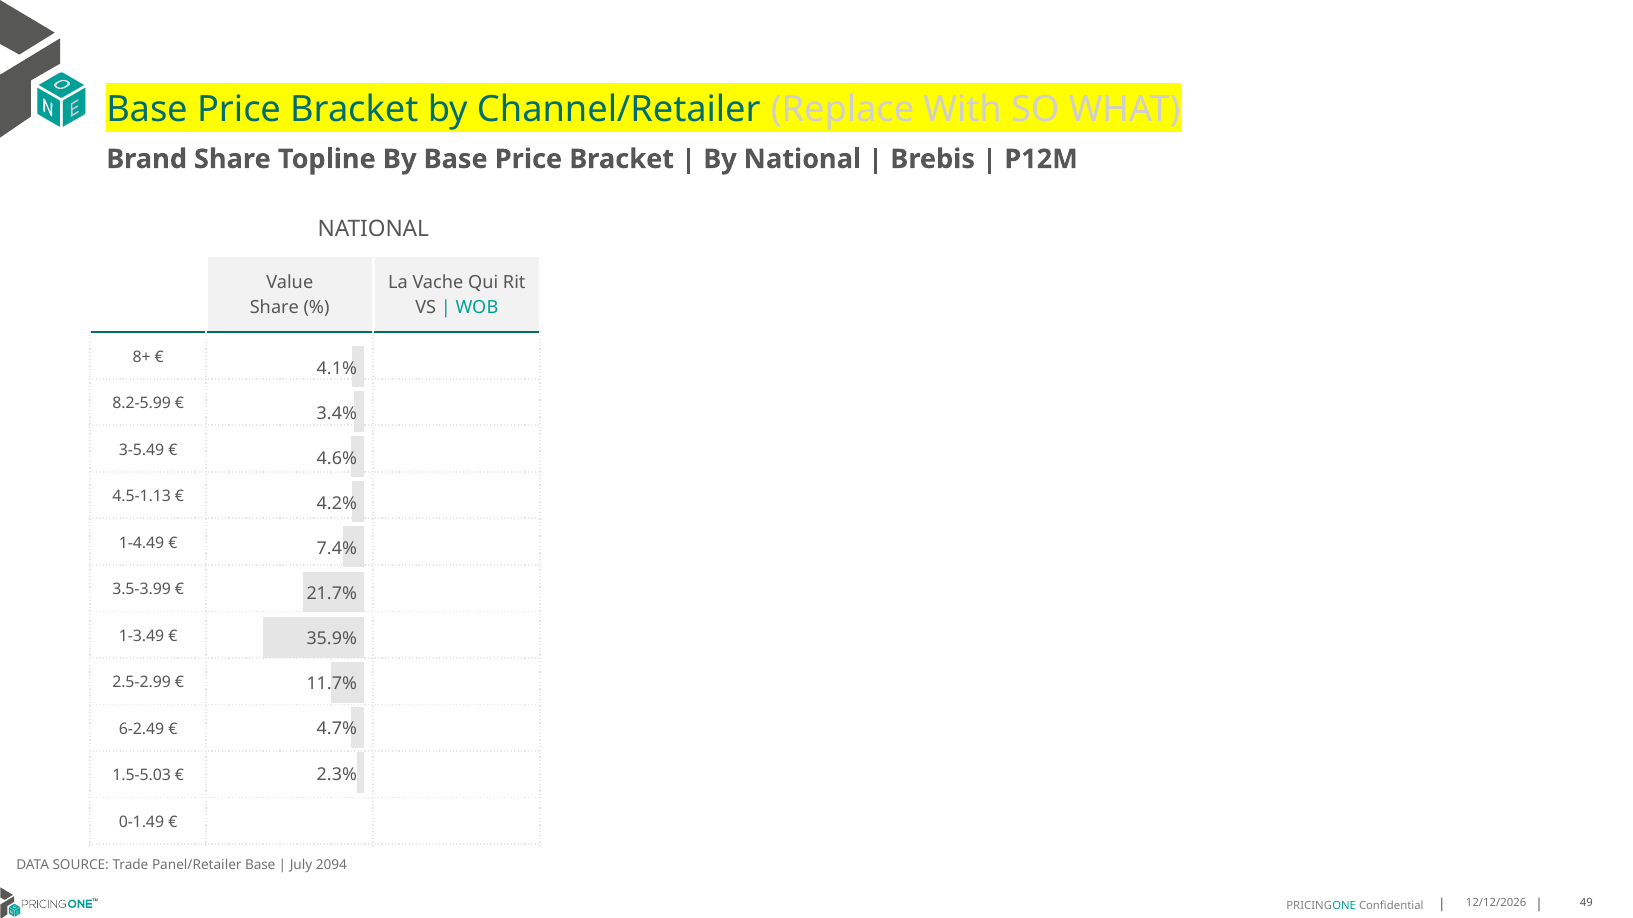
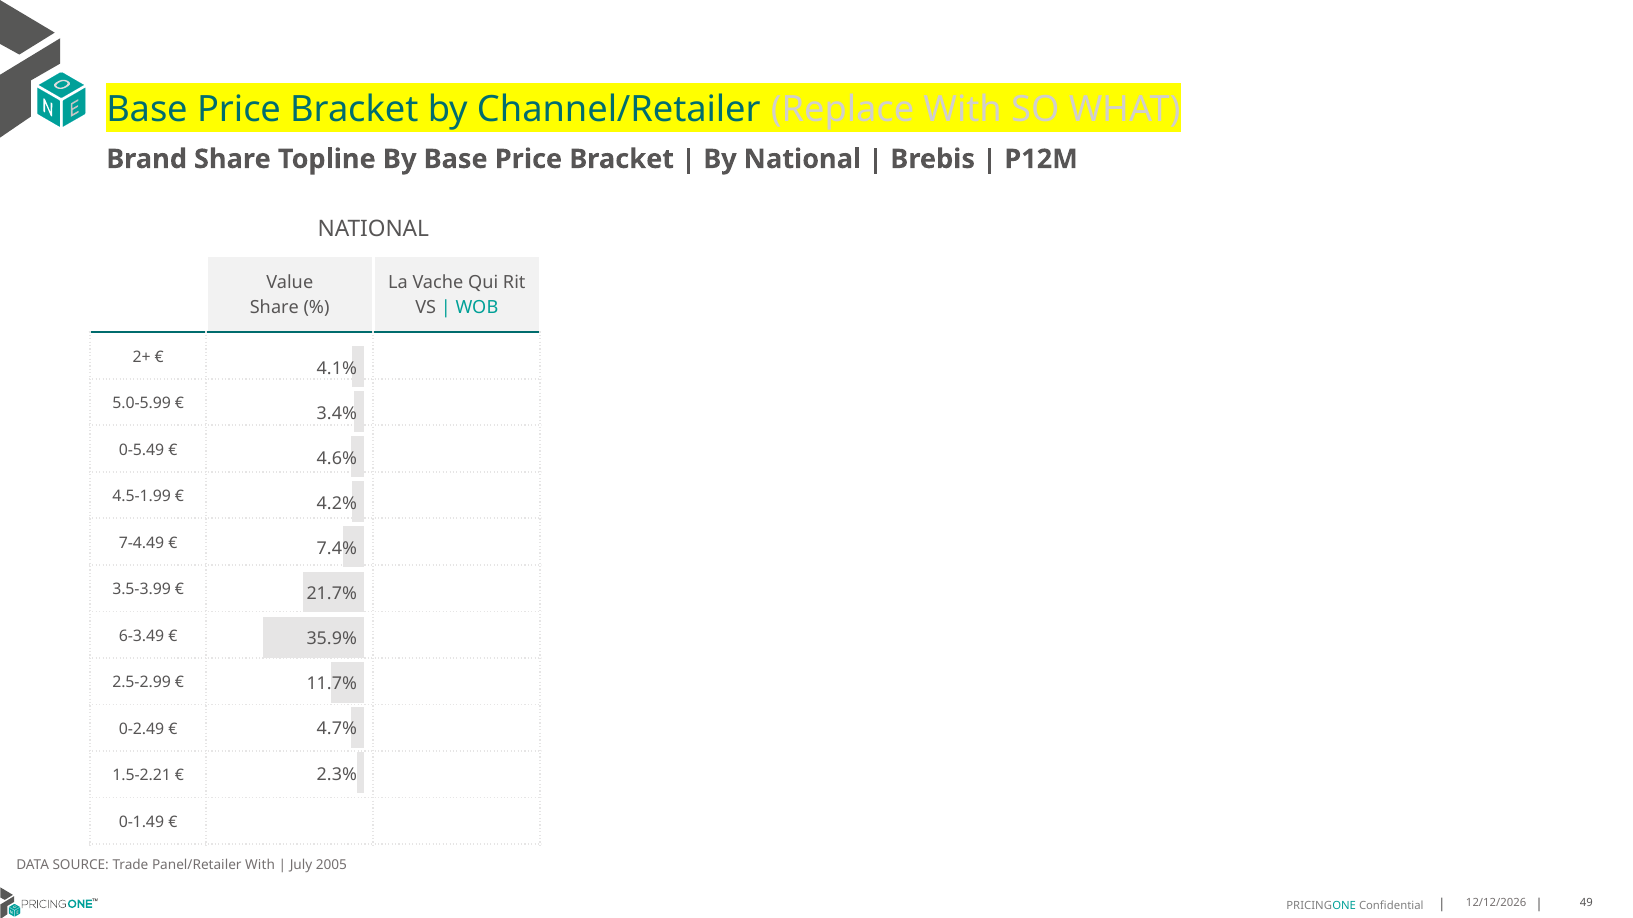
8+: 8+ -> 2+ (142, 357)
8.2-5.99: 8.2-5.99 -> 5.0-5.99 (142, 404)
3-5.49: 3-5.49 -> 0-5.49 (141, 450)
4.5-1.13: 4.5-1.13 -> 4.5-1.99 (142, 497)
1-4.49: 1-4.49 -> 7-4.49 (141, 543)
1-3.49: 1-3.49 -> 6-3.49 (141, 637)
6-2.49: 6-2.49 -> 0-2.49 (141, 730)
1.5-5.03: 1.5-5.03 -> 1.5-2.21 (142, 776)
Panel/Retailer Base: Base -> With (260, 865)
2094: 2094 -> 2005 (331, 865)
